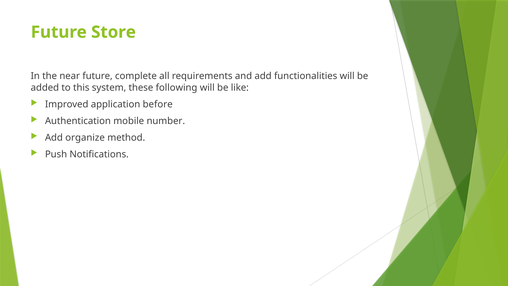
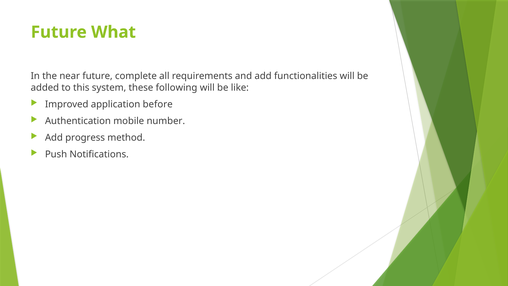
Store: Store -> What (113, 32)
organize: organize -> progress (85, 138)
